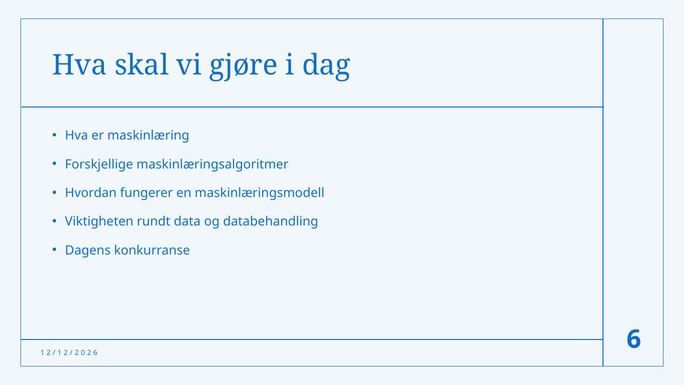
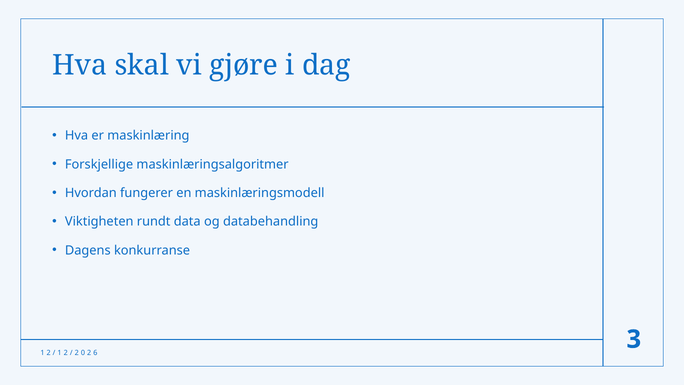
6: 6 -> 3 (634, 339)
